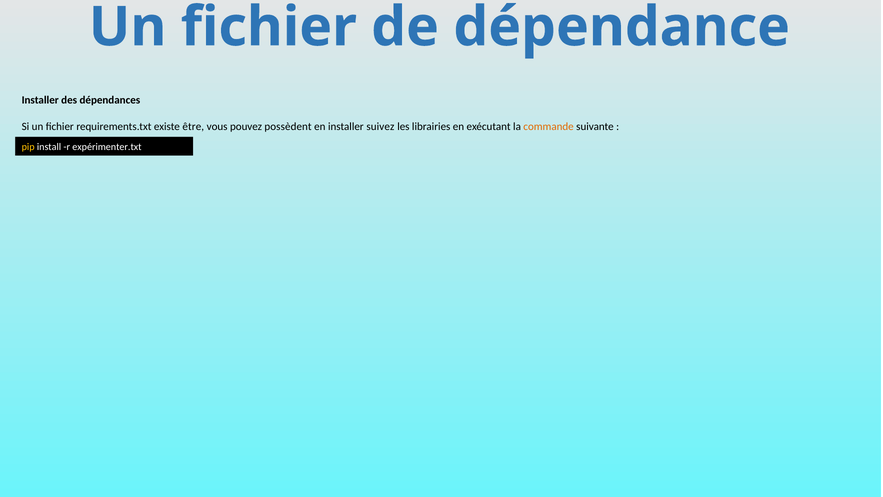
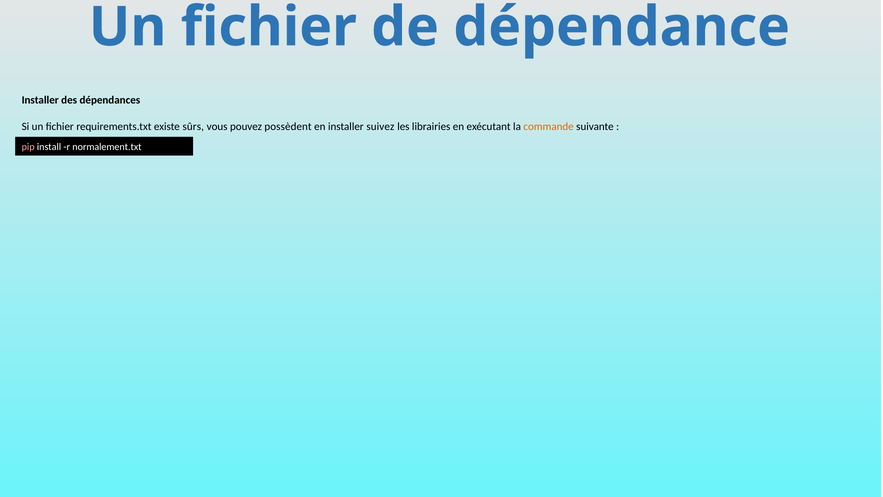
être: être -> sûrs (193, 126)
pip colour: yellow -> pink (28, 147)
expérimenter.txt: expérimenter.txt -> normalement.txt (107, 147)
